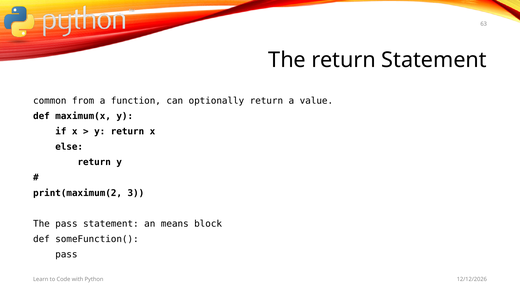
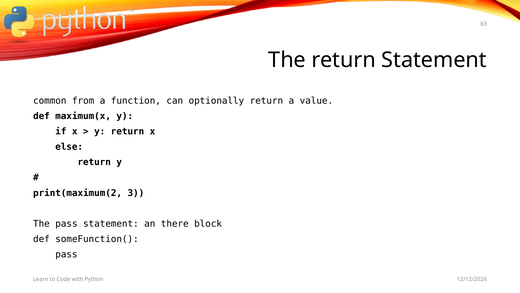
means: means -> there (175, 223)
